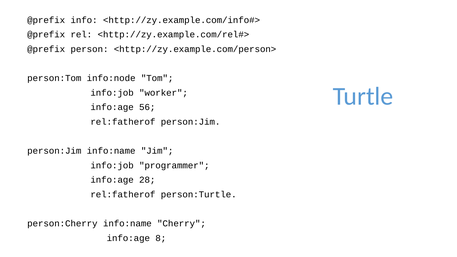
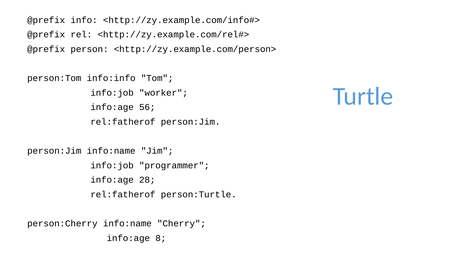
info:node: info:node -> info:info (111, 78)
